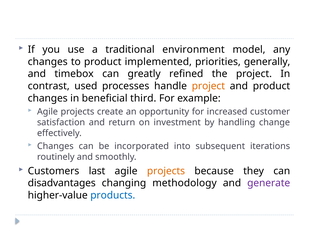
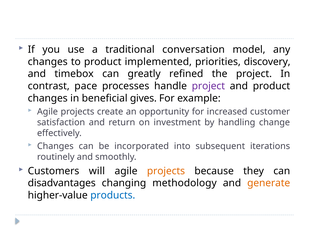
environment: environment -> conversation (194, 50)
generally: generally -> discovery (267, 62)
used: used -> pace (86, 86)
project colour: orange -> purple (208, 86)
third: third -> gives (143, 98)
last: last -> will (97, 171)
generate colour: purple -> orange (269, 183)
